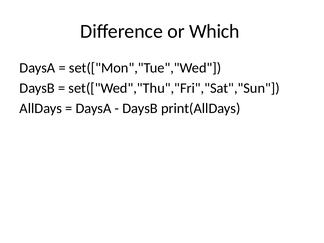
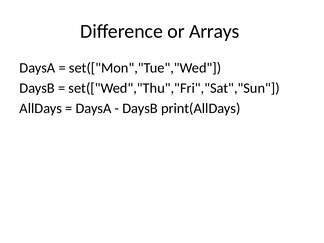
Which: Which -> Arrays (214, 31)
